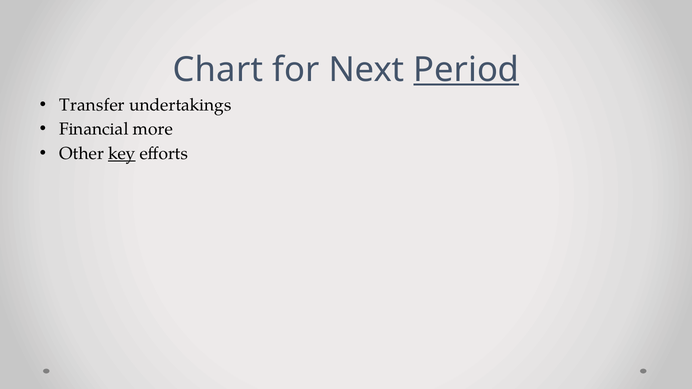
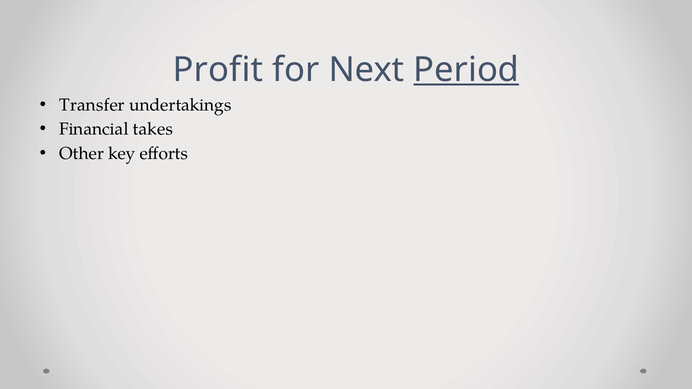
Chart: Chart -> Profit (218, 70)
more: more -> takes (153, 129)
key underline: present -> none (122, 153)
